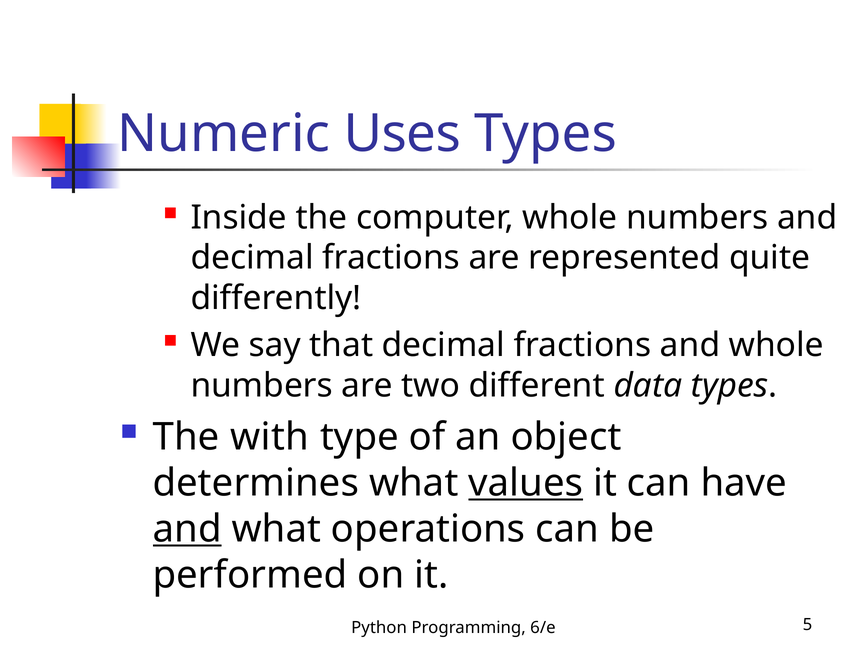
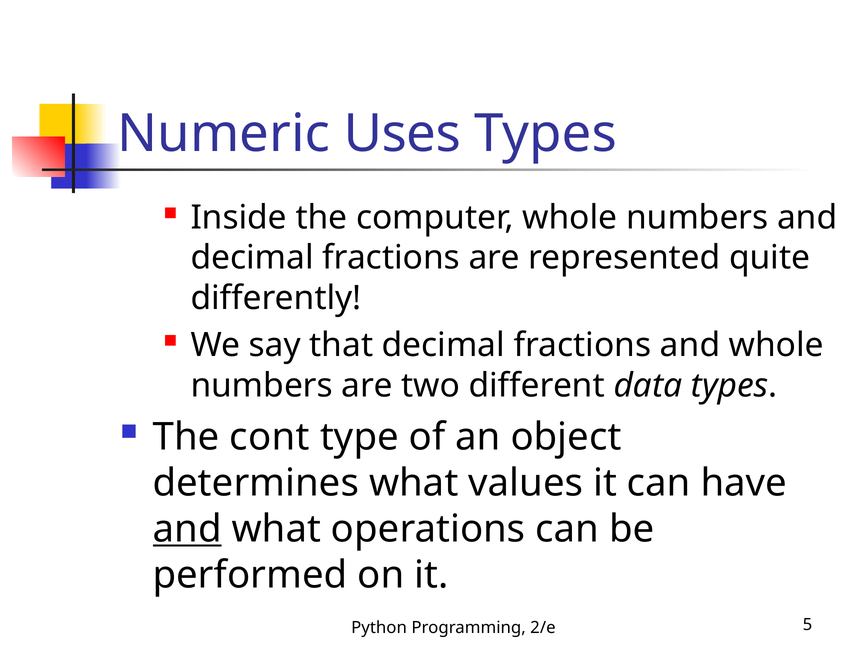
with: with -> cont (270, 437)
values underline: present -> none (526, 483)
6/e: 6/e -> 2/e (543, 628)
